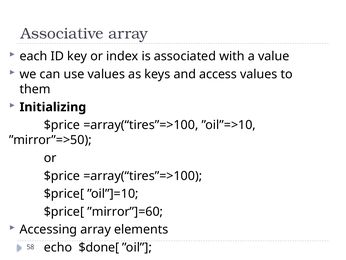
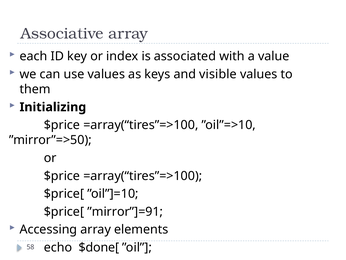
access: access -> visible (218, 74)
”mirror”]=60: ”mirror”]=60 -> ”mirror”]=91 (125, 211)
